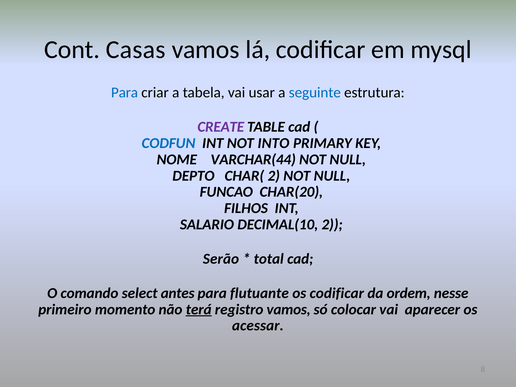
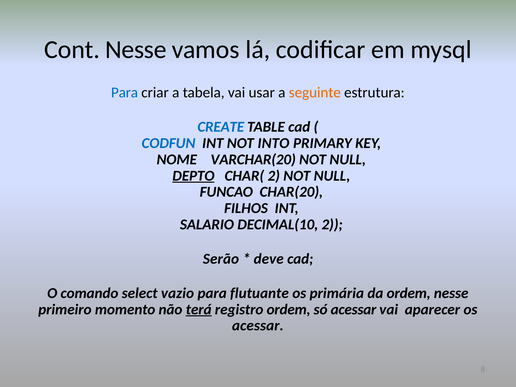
Cont Casas: Casas -> Nesse (136, 50)
seguinte colour: blue -> orange (315, 93)
CREATE colour: purple -> blue (221, 127)
VARCHAR(44: VARCHAR(44 -> VARCHAR(20 (253, 159)
DEPTO underline: none -> present (193, 176)
total: total -> deve (269, 259)
antes: antes -> vazio (178, 293)
os codificar: codificar -> primária (337, 293)
registro vamos: vamos -> ordem (289, 309)
só colocar: colocar -> acessar (354, 309)
